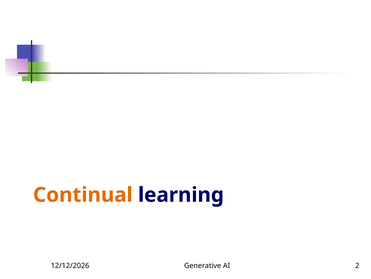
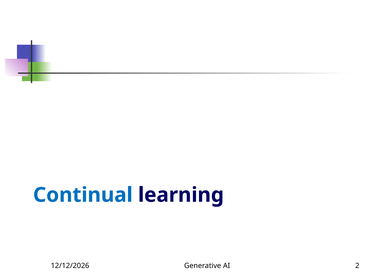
Continual colour: orange -> blue (83, 194)
